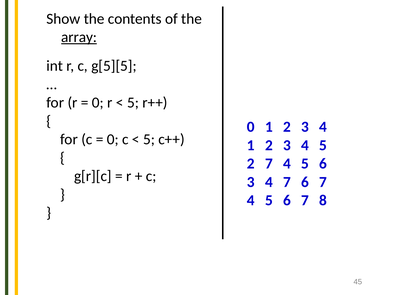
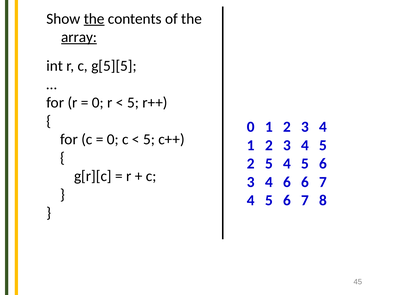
the underline: none -> present (94, 19)
2 7: 7 -> 5 (269, 163)
4 7: 7 -> 6 (287, 182)
